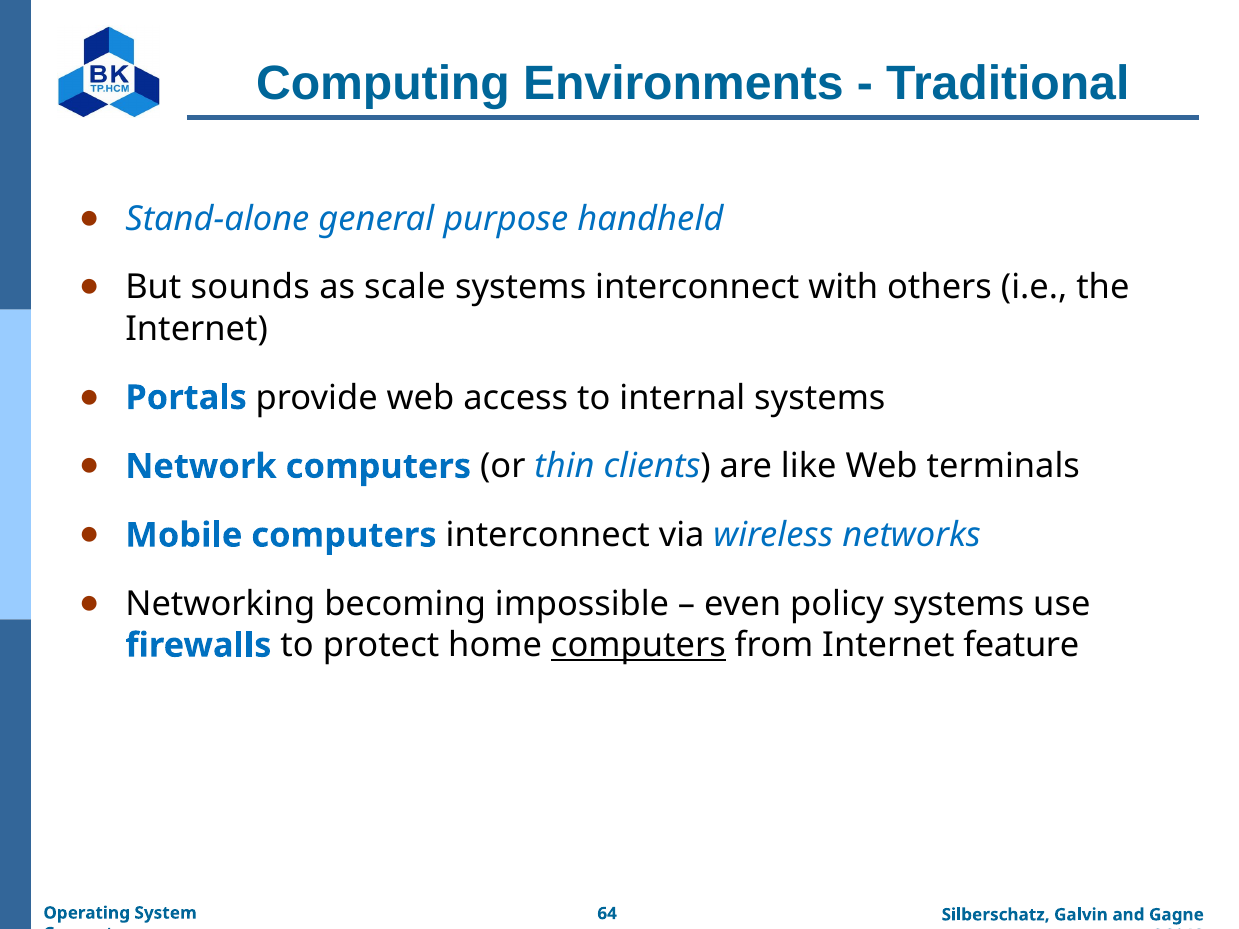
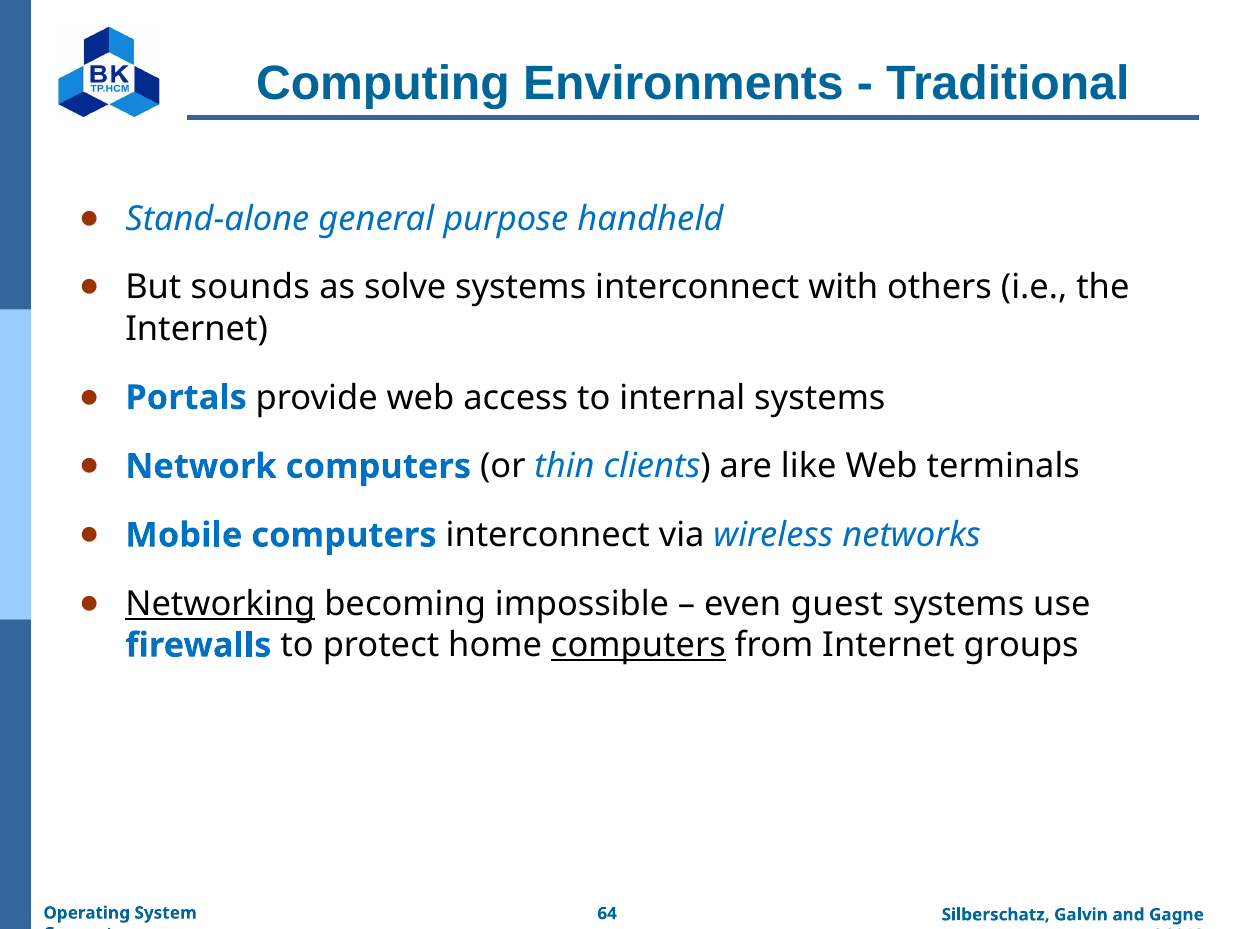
scale: scale -> solve (405, 288)
Networking underline: none -> present (220, 604)
policy: policy -> guest (837, 604)
feature: feature -> groups (1021, 646)
